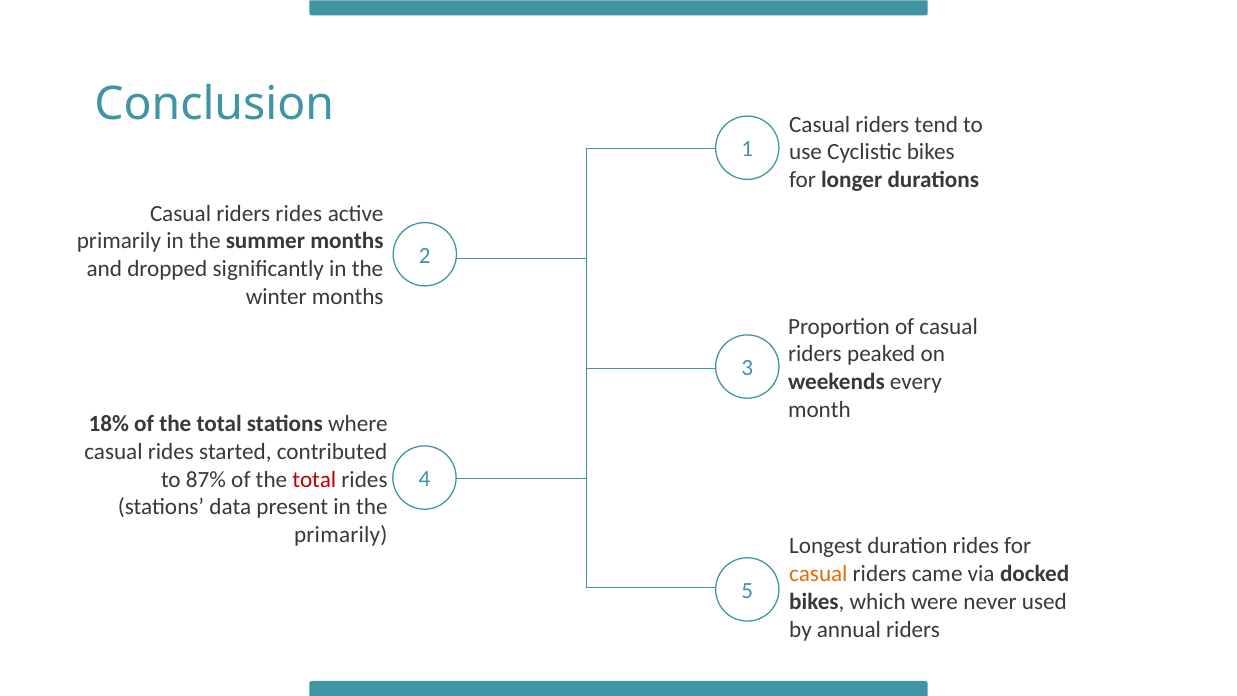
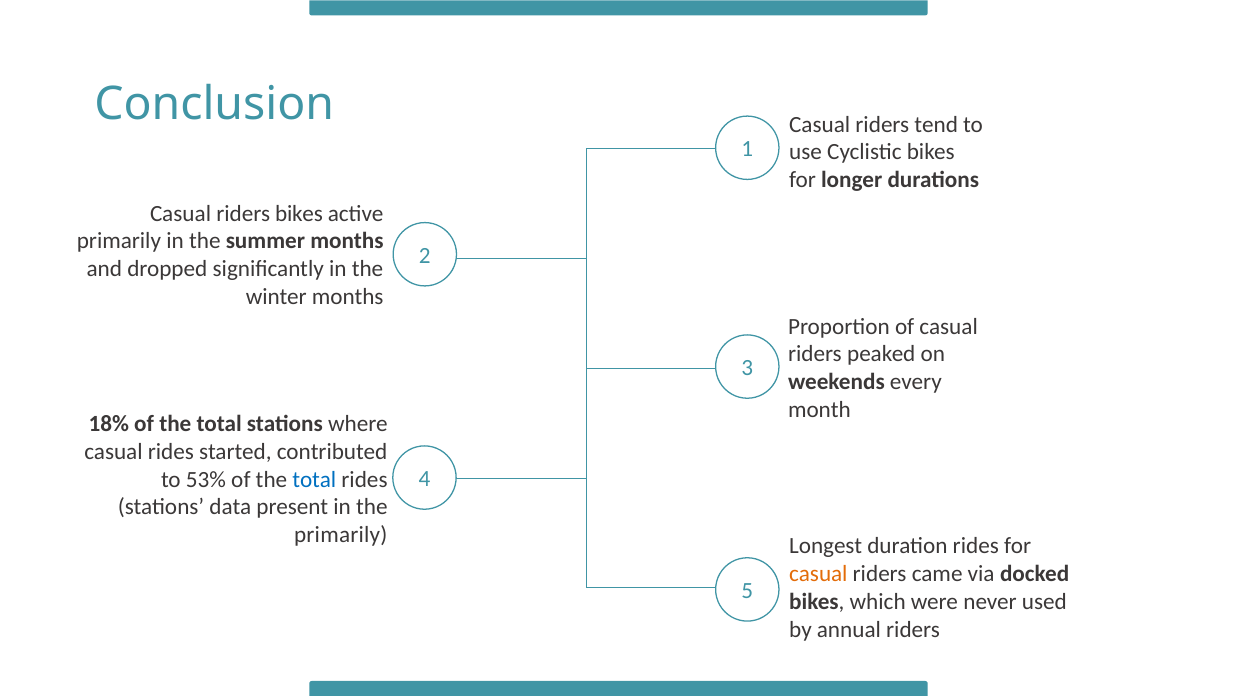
riders rides: rides -> bikes (299, 213)
87%: 87% -> 53% (206, 479)
total colour: red -> blue (314, 479)
